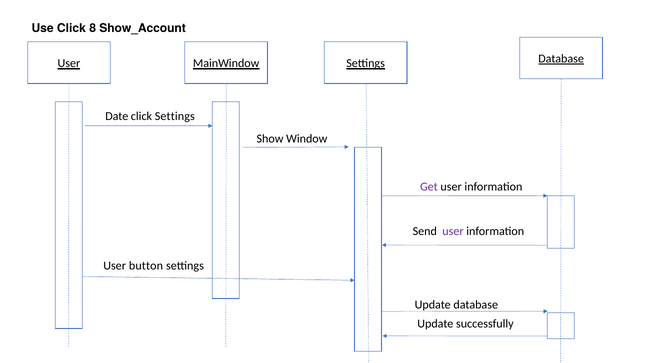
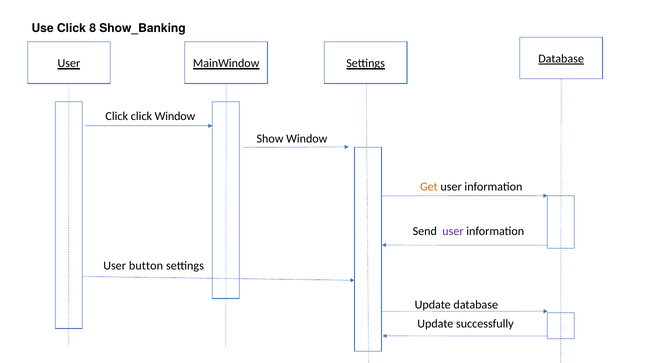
Show_Account: Show_Account -> Show_Banking (143, 28)
Date: Date -> Click (117, 116)
click Settings: Settings -> Window (175, 116)
Get colour: purple -> orange (429, 187)
